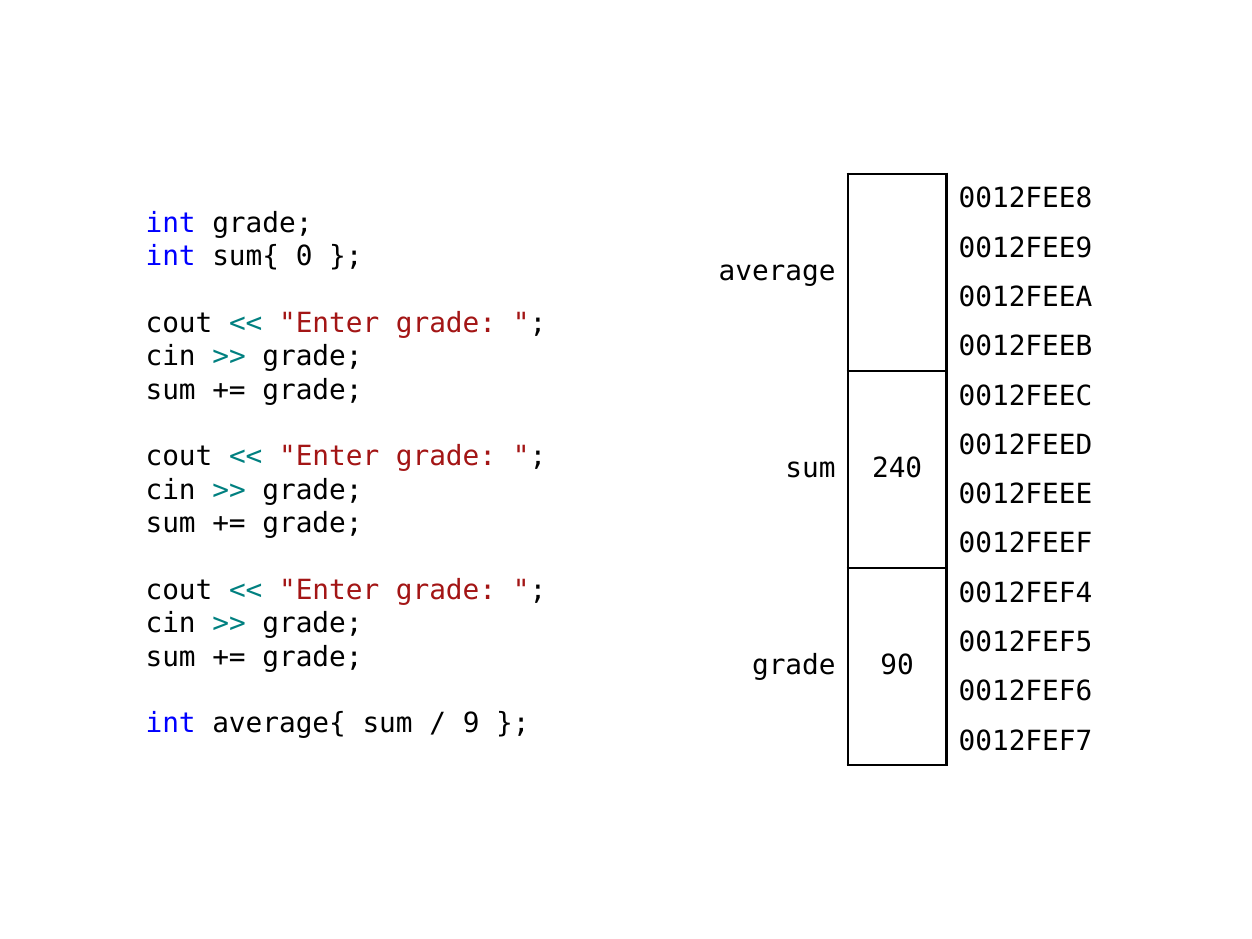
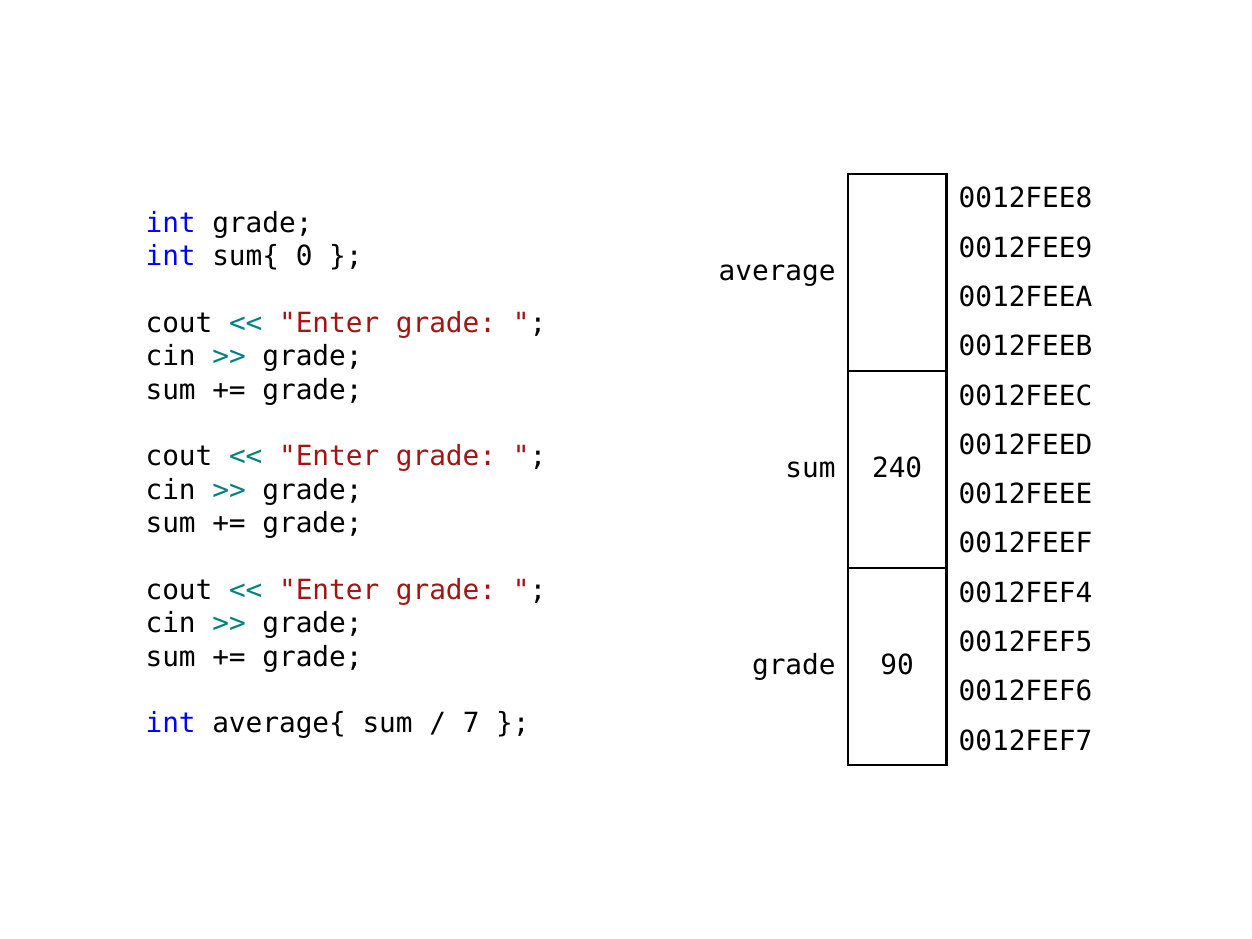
9: 9 -> 7 (471, 724)
